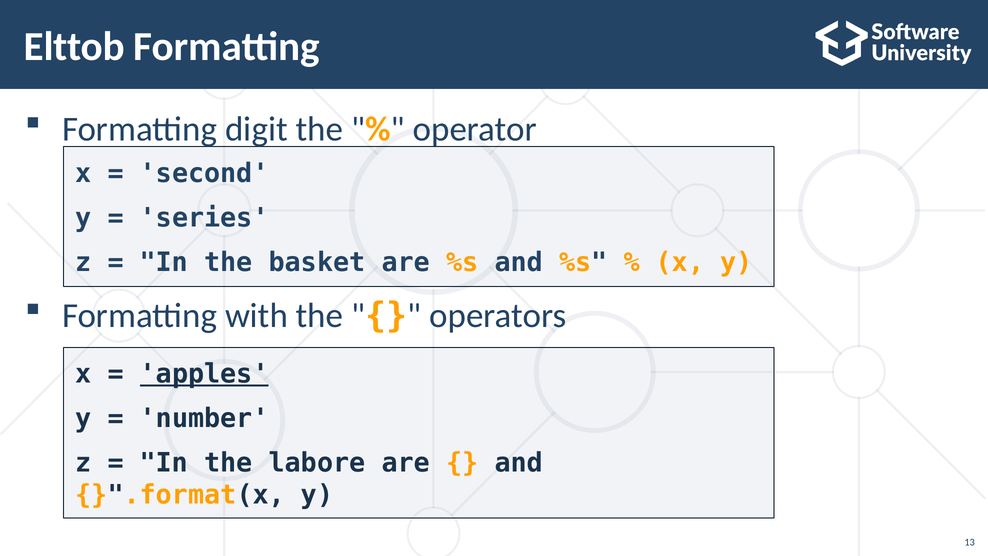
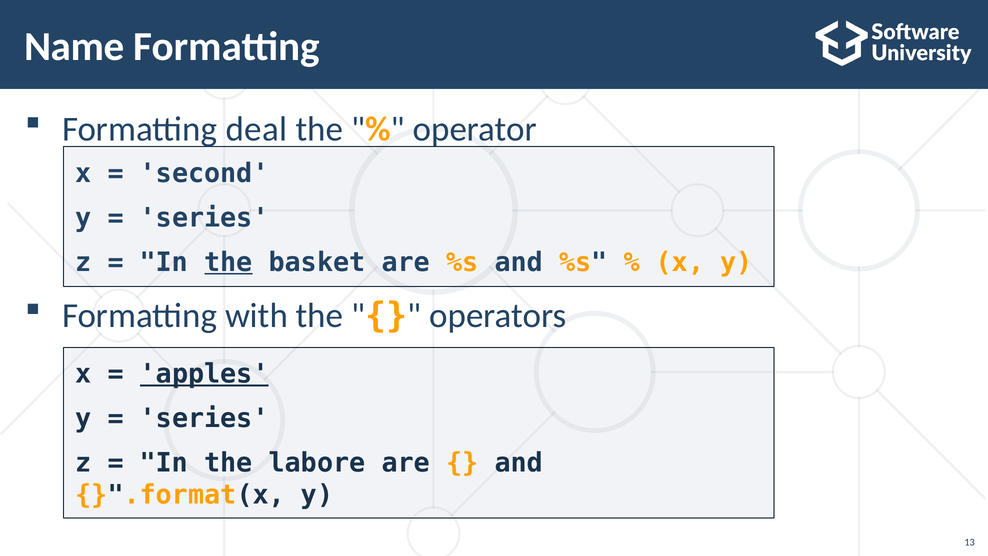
Elttob: Elttob -> Name (74, 47)
digit: digit -> deal (256, 129)
the underline: none -> present (228, 262)
number: number -> series (204, 418)
